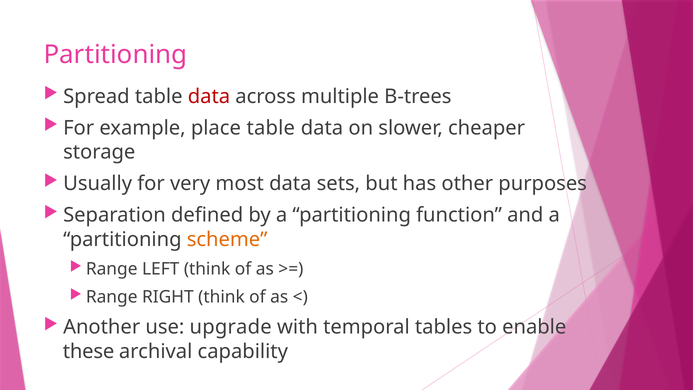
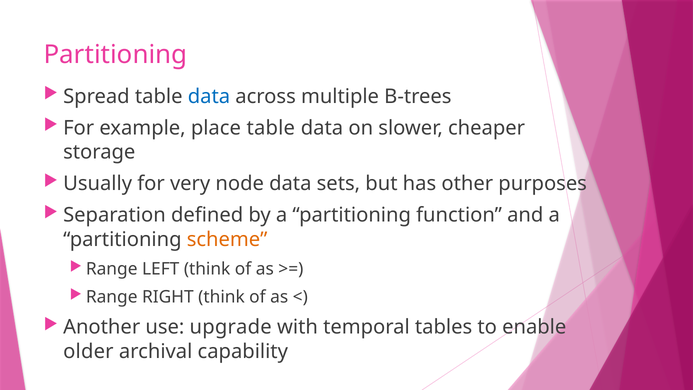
data colour: red -> blue (209, 96)
most: most -> node (240, 184)
these: these -> older (88, 351)
